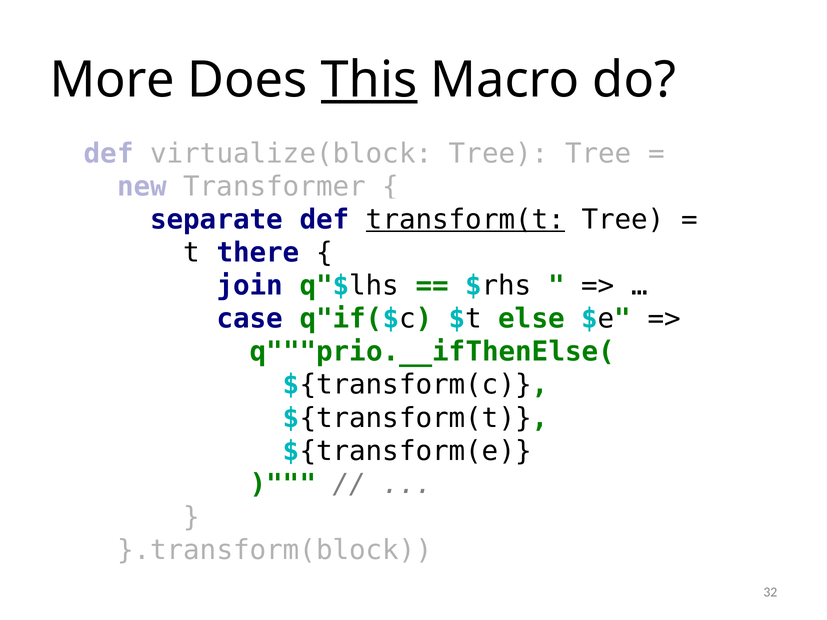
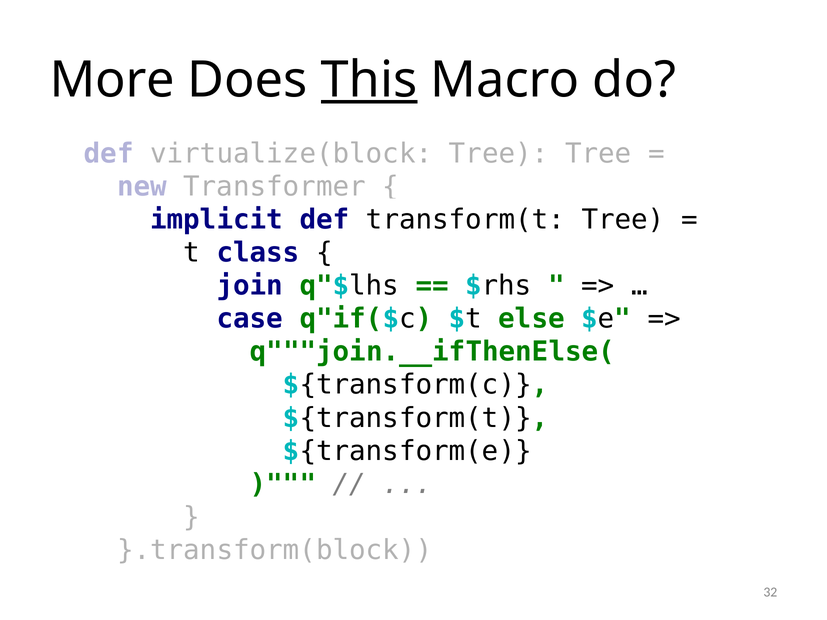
separate: separate -> implicit (217, 220)
transform(t underline: present -> none (465, 220)
there: there -> class (258, 253)
q"""prio.__ifThenElse(: q"""prio.__ifThenElse( -> q"""join.__ifThenElse( (432, 352)
